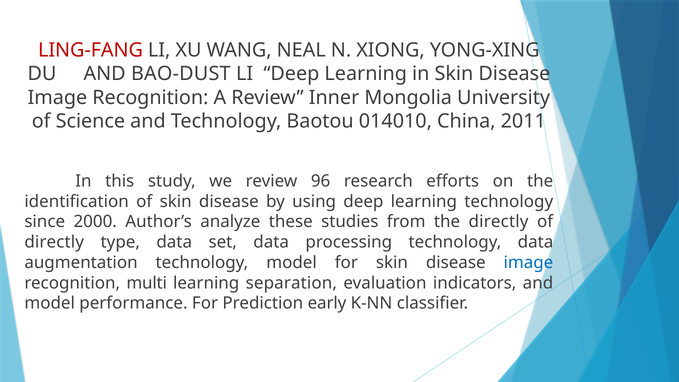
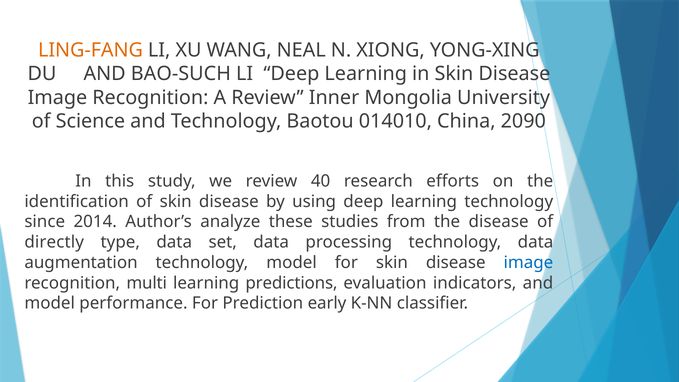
LING-FANG colour: red -> orange (91, 50)
BAO-DUST: BAO-DUST -> BAO-SUCH (181, 74)
2011: 2011 -> 2090 (523, 121)
96: 96 -> 40 (321, 181)
2000: 2000 -> 2014 (95, 222)
the directly: directly -> disease (499, 222)
separation: separation -> predictions (291, 283)
